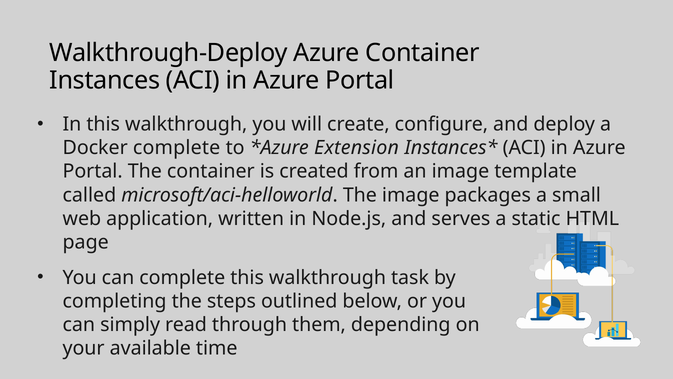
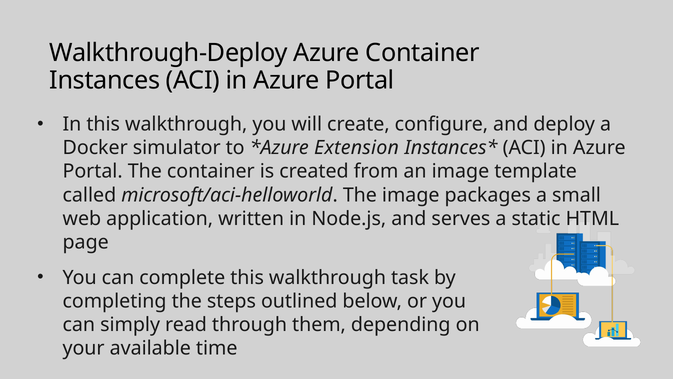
Docker complete: complete -> simulator (177, 148)
